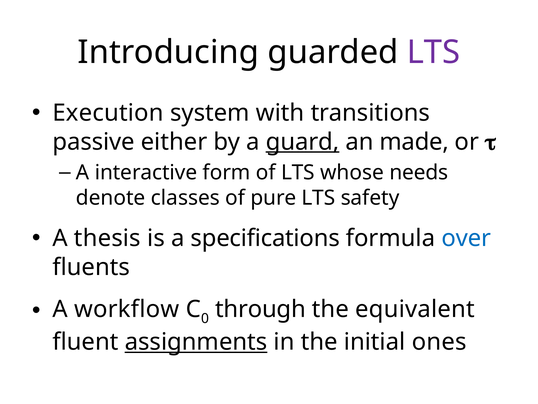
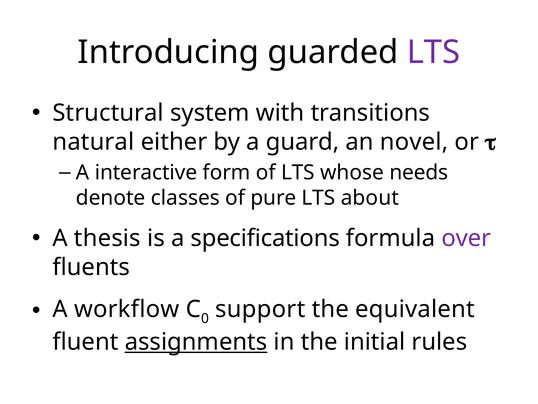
Execution: Execution -> Structural (108, 113)
passive: passive -> natural (93, 142)
guard underline: present -> none (303, 142)
made: made -> novel (414, 142)
safety: safety -> about (370, 198)
over colour: blue -> purple (466, 238)
through: through -> support (260, 309)
ones: ones -> rules (439, 342)
